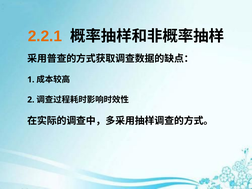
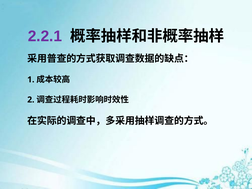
2.2.1 colour: orange -> purple (45, 36)
